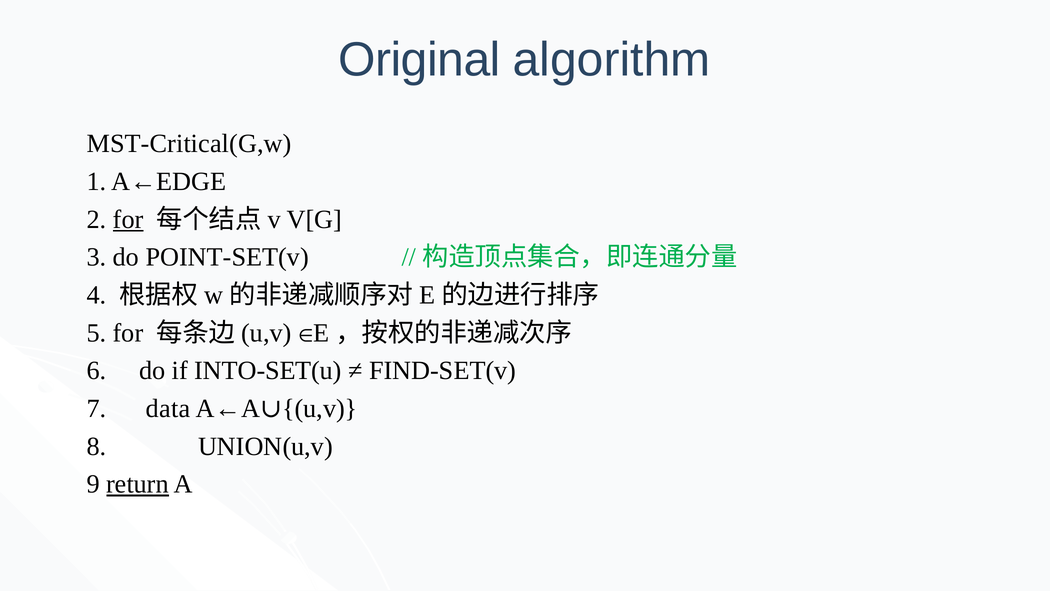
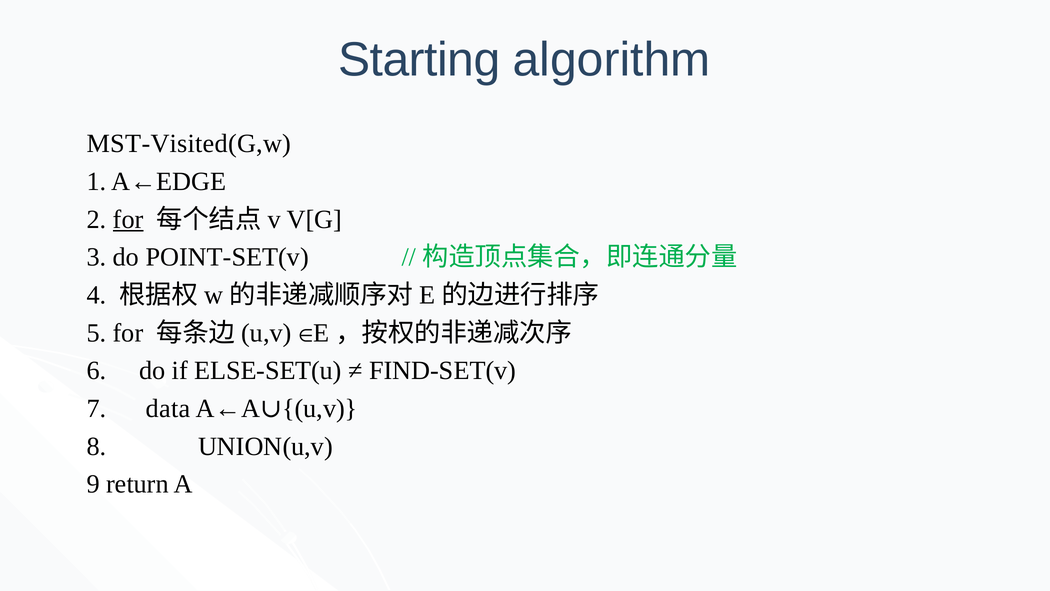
Original: Original -> Starting (419, 60)
MST-Critical(G,w: MST-Critical(G,w -> MST-Visited(G,w (189, 144)
INTO-SET(u: INTO-SET(u -> ELSE-SET(u (268, 370)
return underline: present -> none (138, 484)
